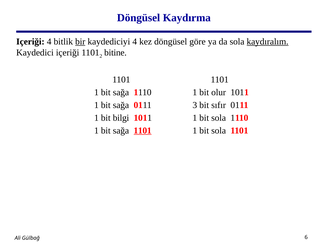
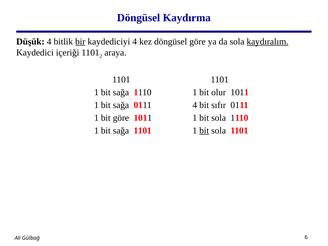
Içeriği: Içeriği -> Düşük (30, 42)
bitine: bitine -> araya (115, 53)
0111 3: 3 -> 4 (195, 105)
bit bilgi: bilgi -> göre (121, 118)
1101 underline: present -> none (143, 131)
bit underline: none -> present (204, 131)
